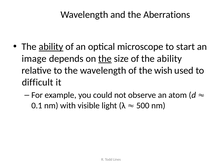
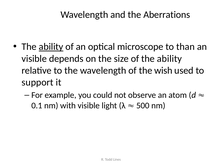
start: start -> than (185, 47)
image: image -> visible (34, 58)
the underline: present -> none (105, 58)
difficult: difficult -> support (38, 82)
